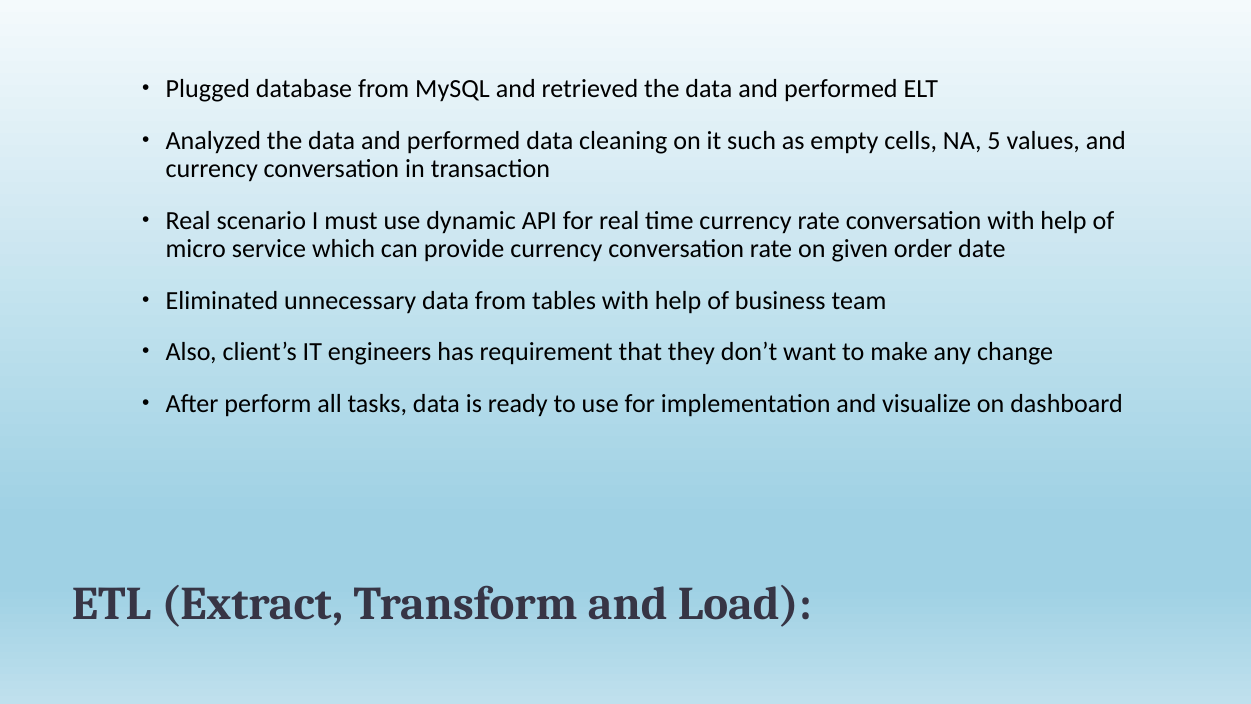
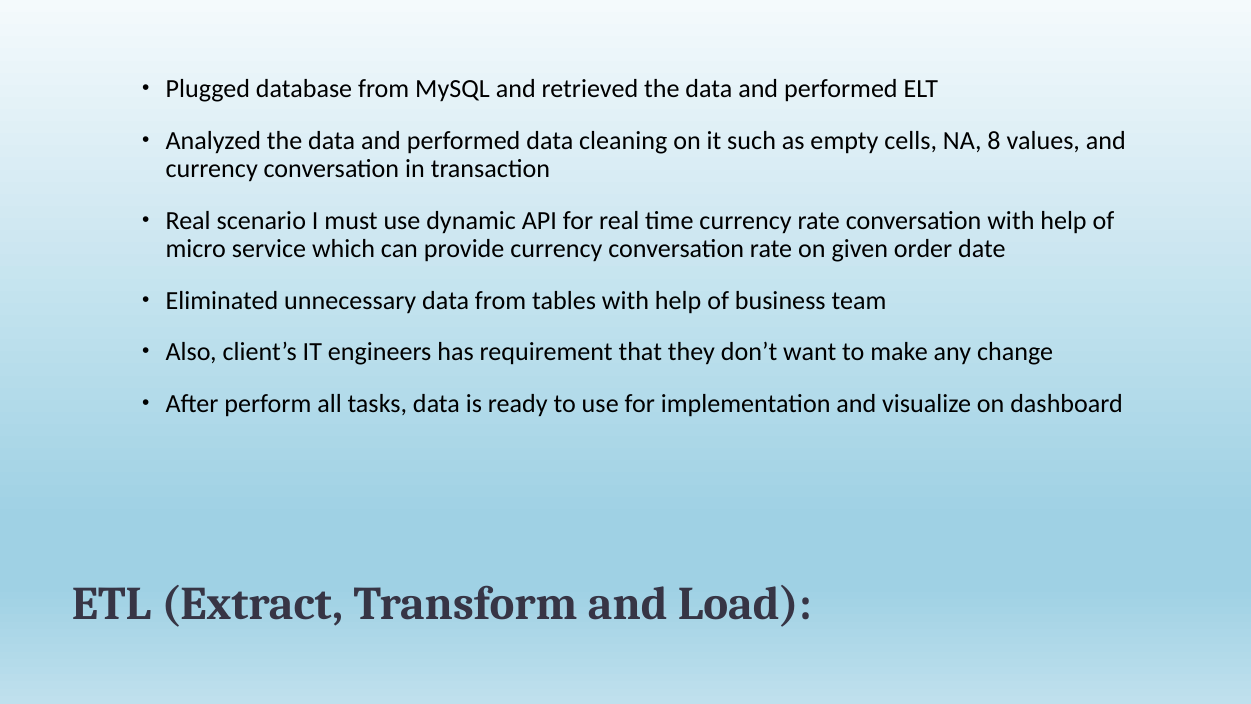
5: 5 -> 8 (994, 141)
